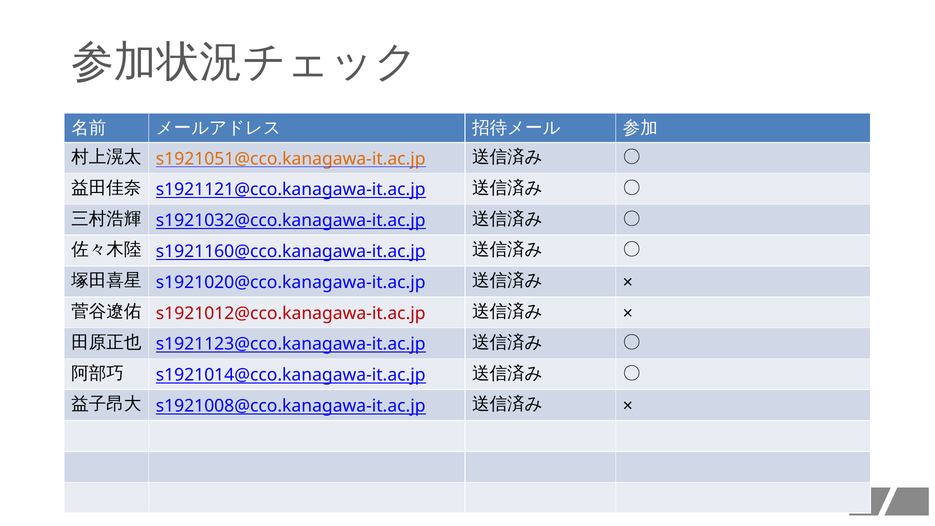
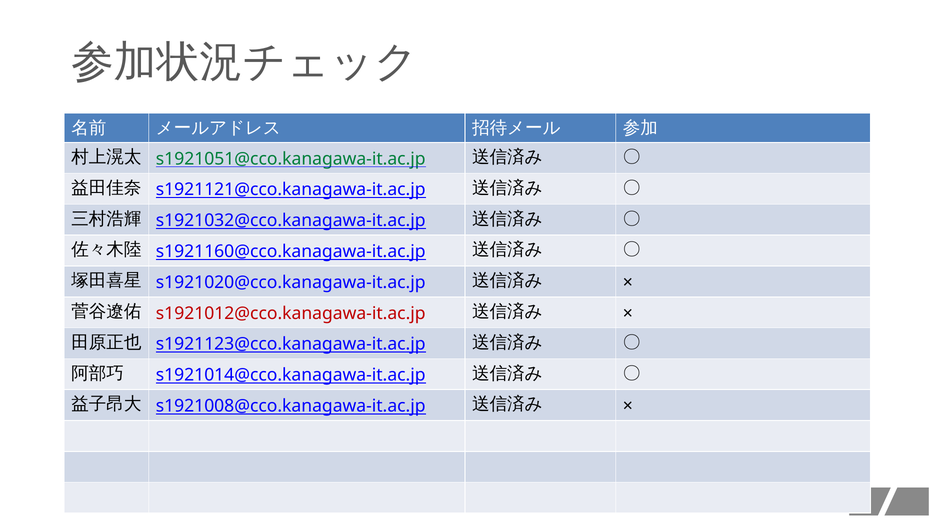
s1921051@cco.kanagawa-it.ac.jp colour: orange -> green (291, 159)
